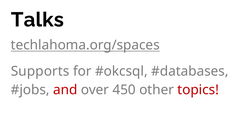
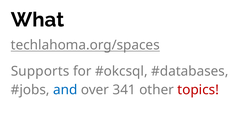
Talks: Talks -> What (37, 20)
and colour: red -> blue (65, 90)
450: 450 -> 341 (124, 90)
